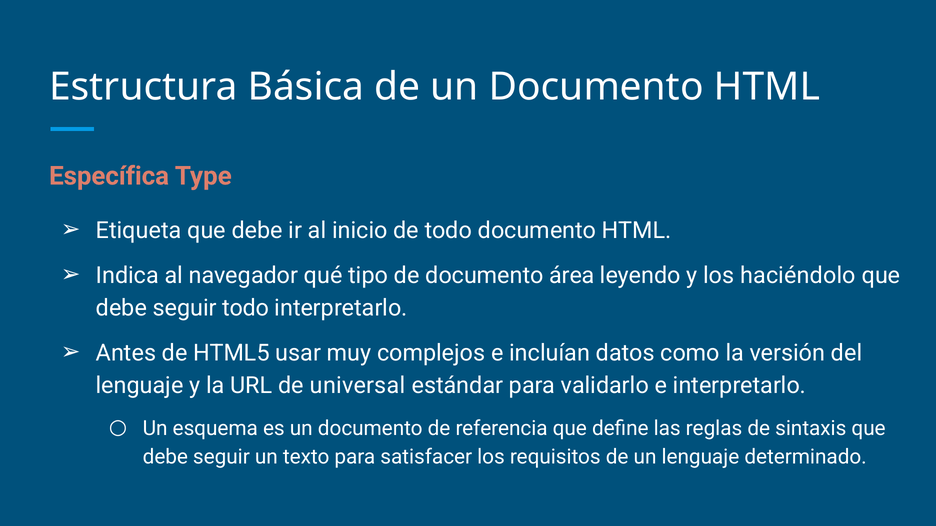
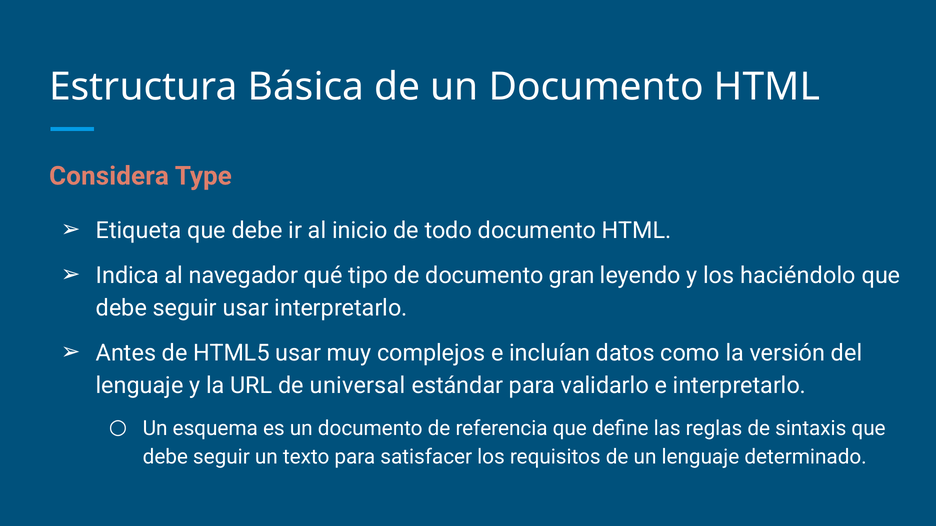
Específica: Específica -> Considera (109, 176)
área: área -> gran (572, 276)
seguir todo: todo -> usar (246, 308)
